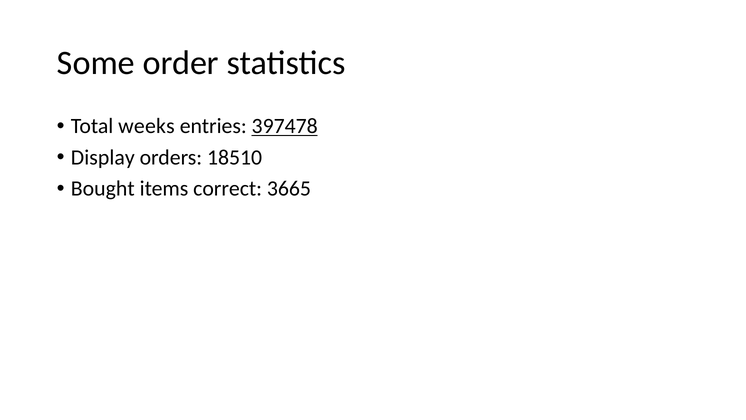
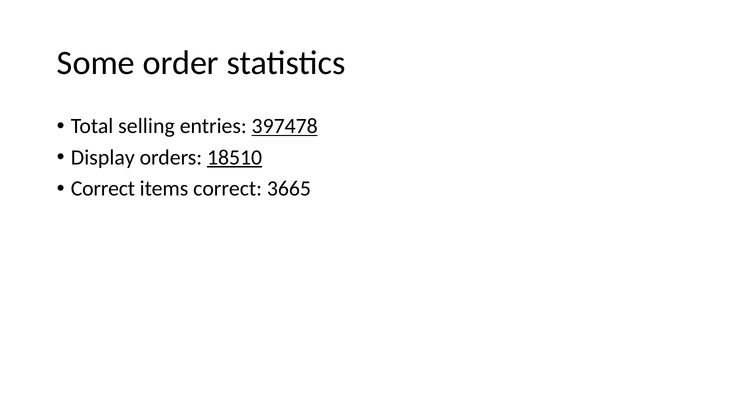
weeks: weeks -> selling (147, 126)
18510 underline: none -> present (235, 157)
Bought: Bought -> Correct (103, 189)
